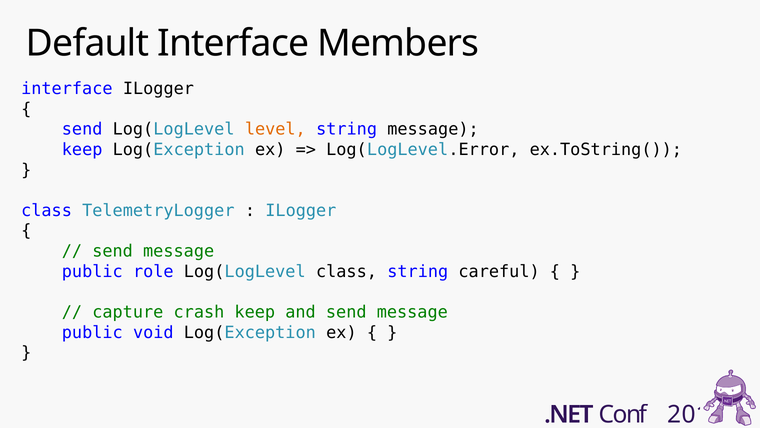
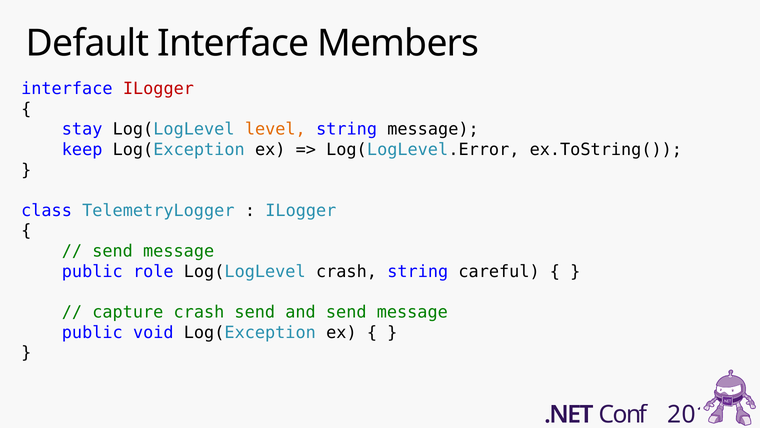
ILogger colour: black -> red (158, 89)
send: send -> stay (82, 129)
Log(LogLevel class: class -> crash (346, 271)
crash keep: keep -> send (255, 312)
